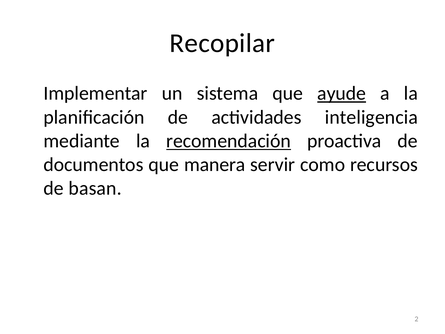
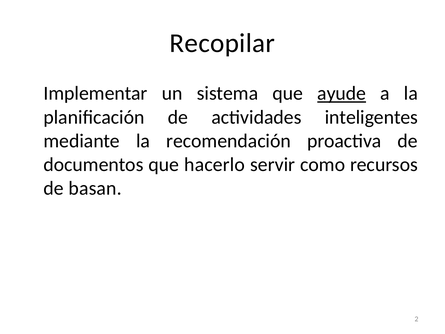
inteligencia: inteligencia -> inteligentes (371, 117)
recomendación underline: present -> none (229, 141)
manera: manera -> hacerlo (215, 165)
